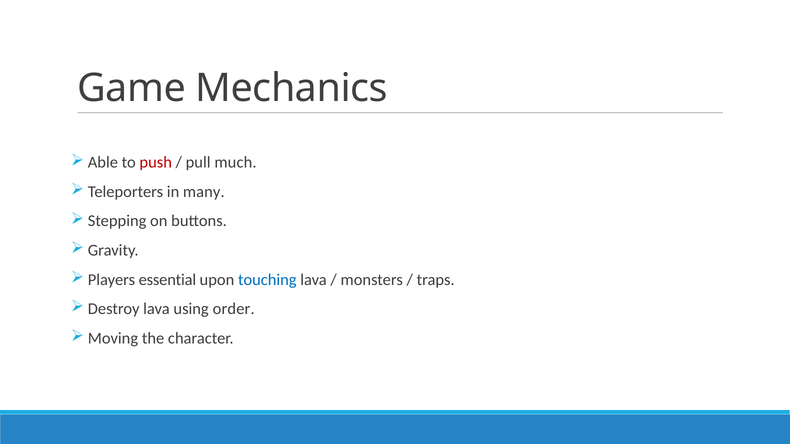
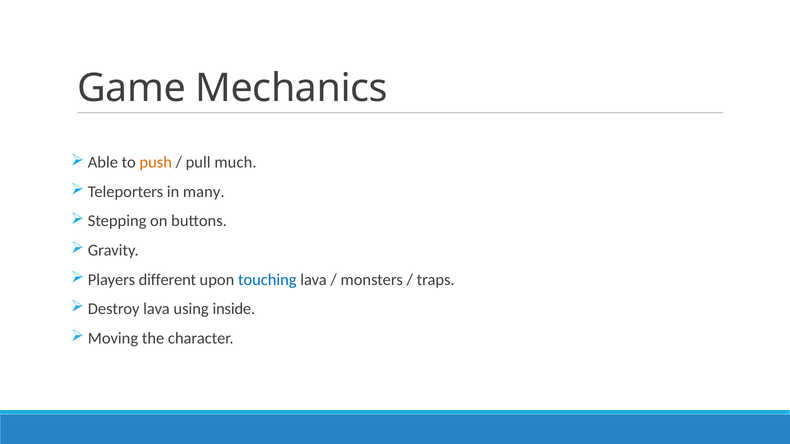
push colour: red -> orange (156, 163)
essential: essential -> different (167, 280)
order: order -> inside (234, 309)
